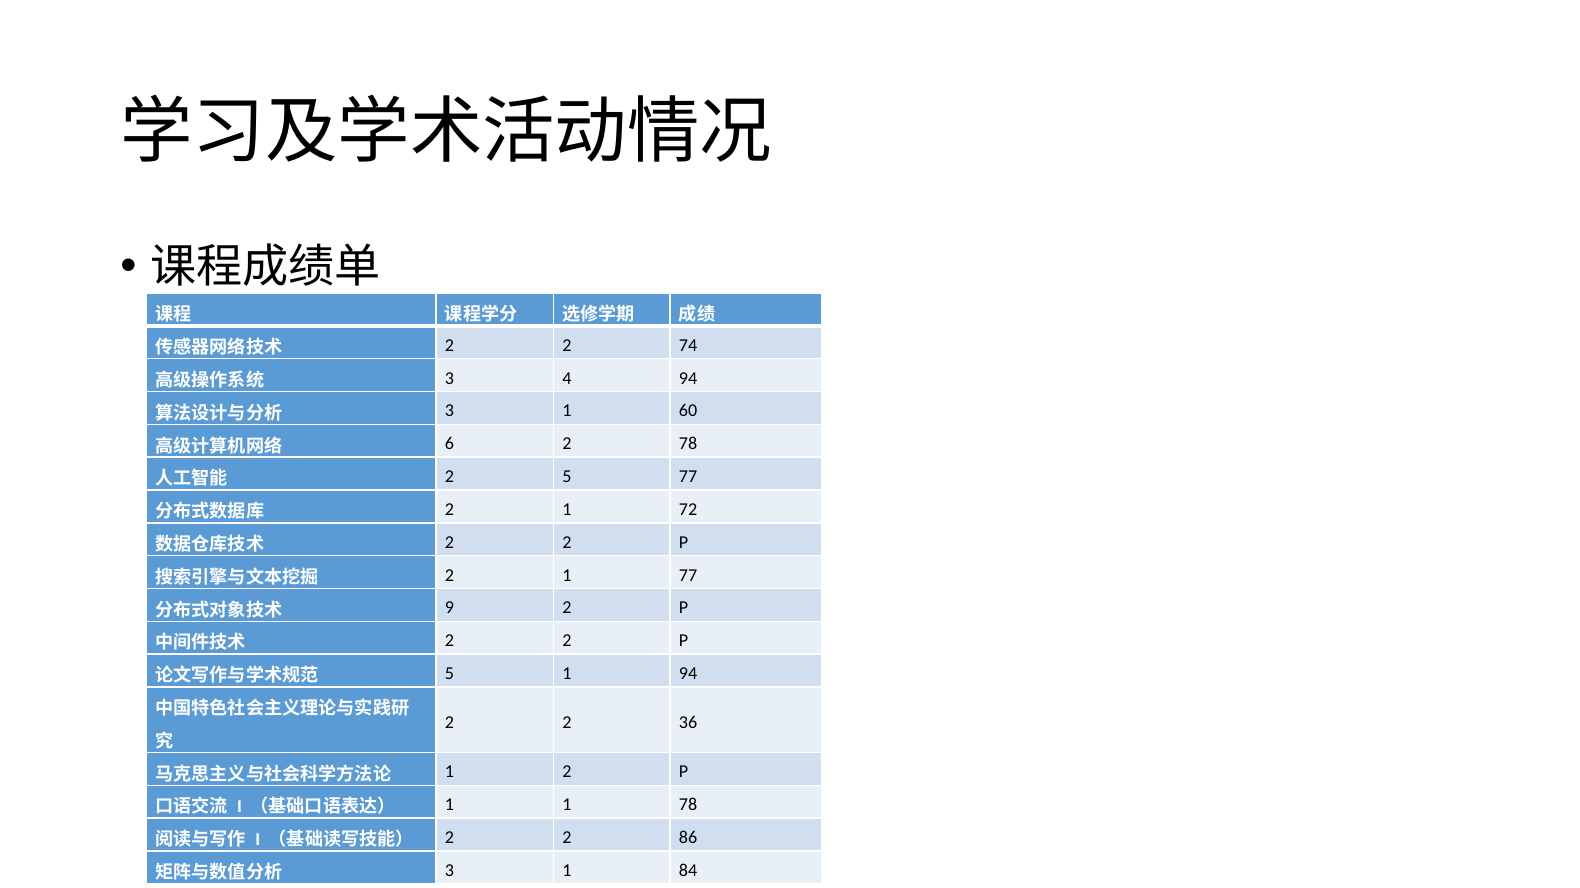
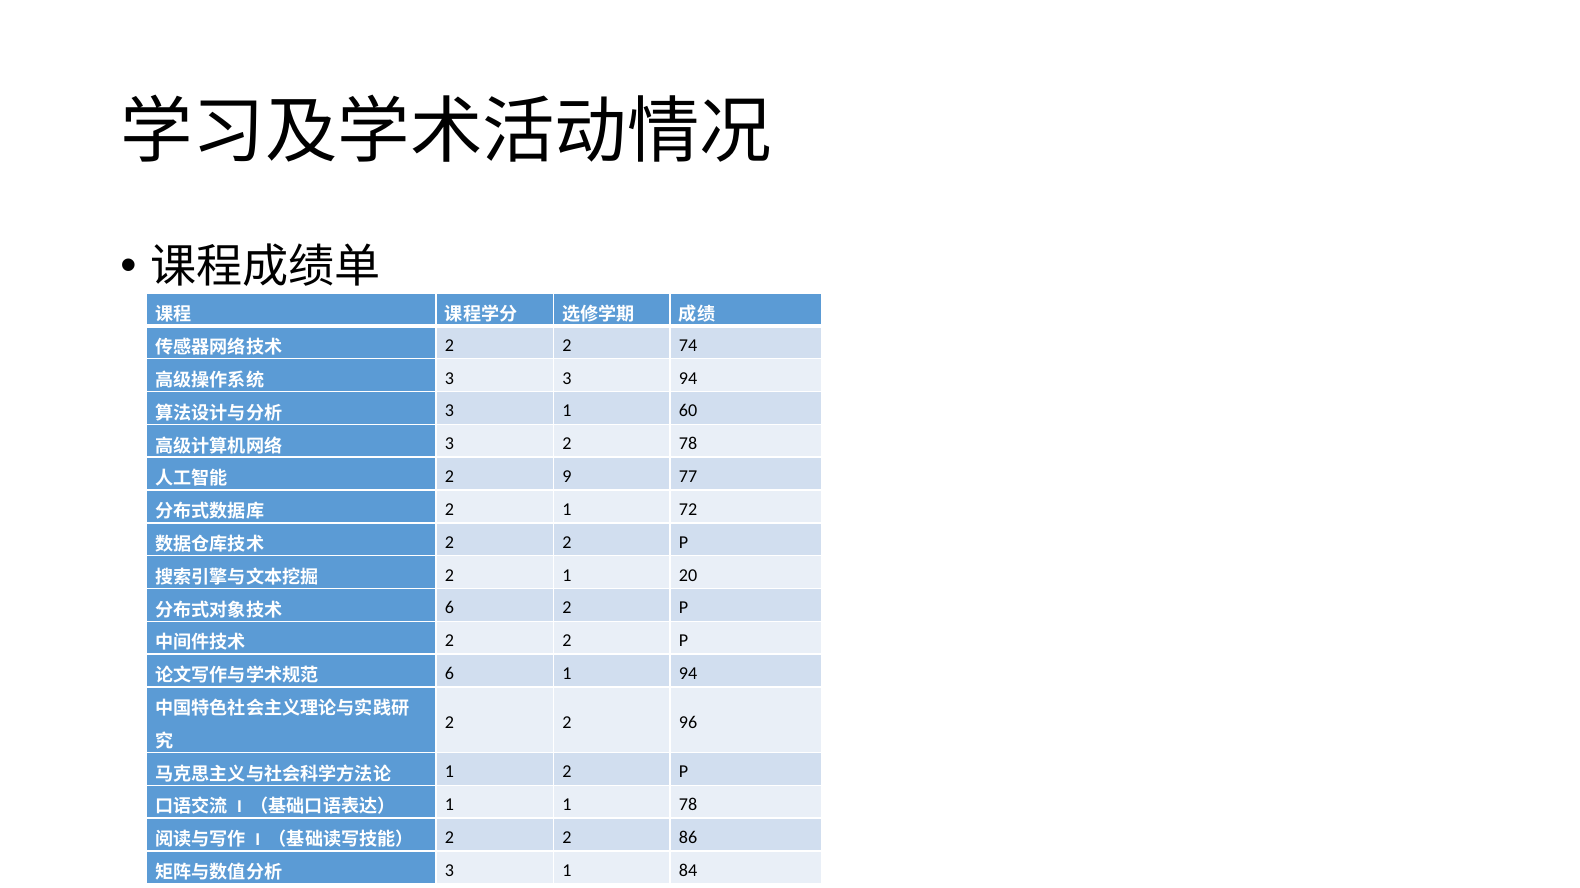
3 4: 4 -> 3 (567, 378)
6: 6 -> 3 (450, 444)
2 5: 5 -> 9 (567, 477)
1 77: 77 -> 20 (688, 576)
9: 9 -> 6 (450, 608)
5: 5 -> 6 (450, 674)
36: 36 -> 96 (688, 723)
